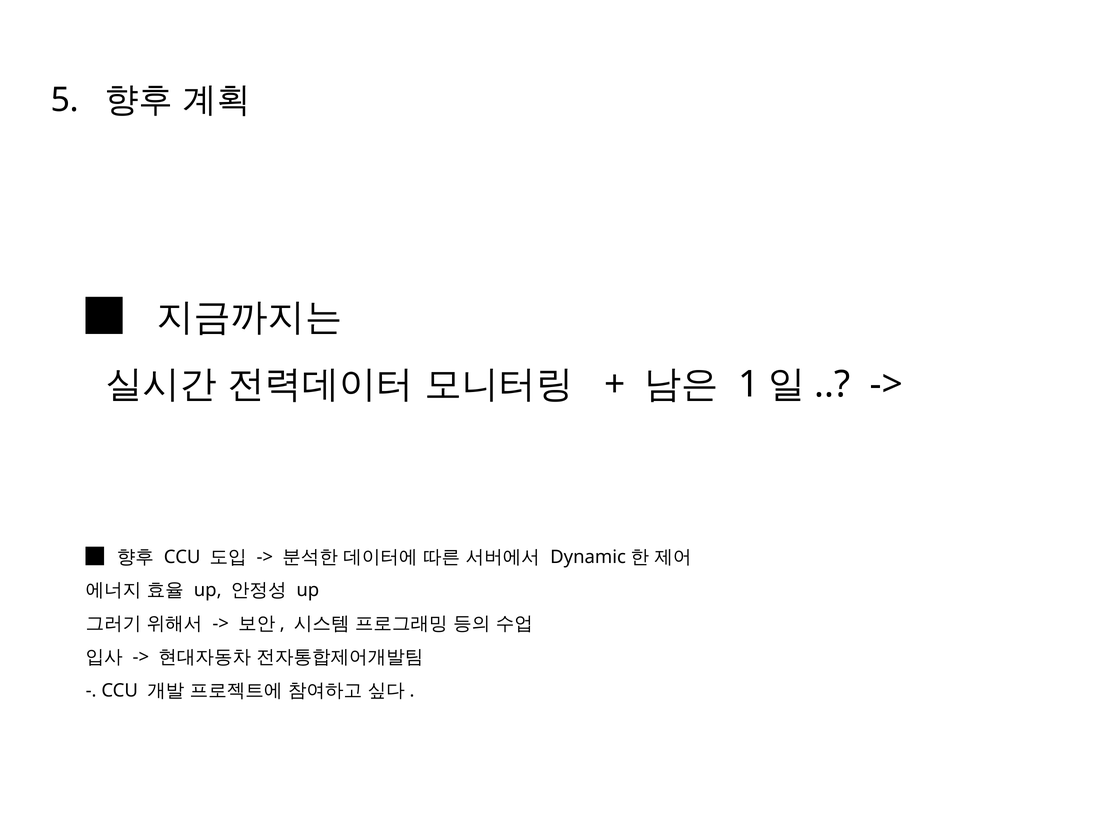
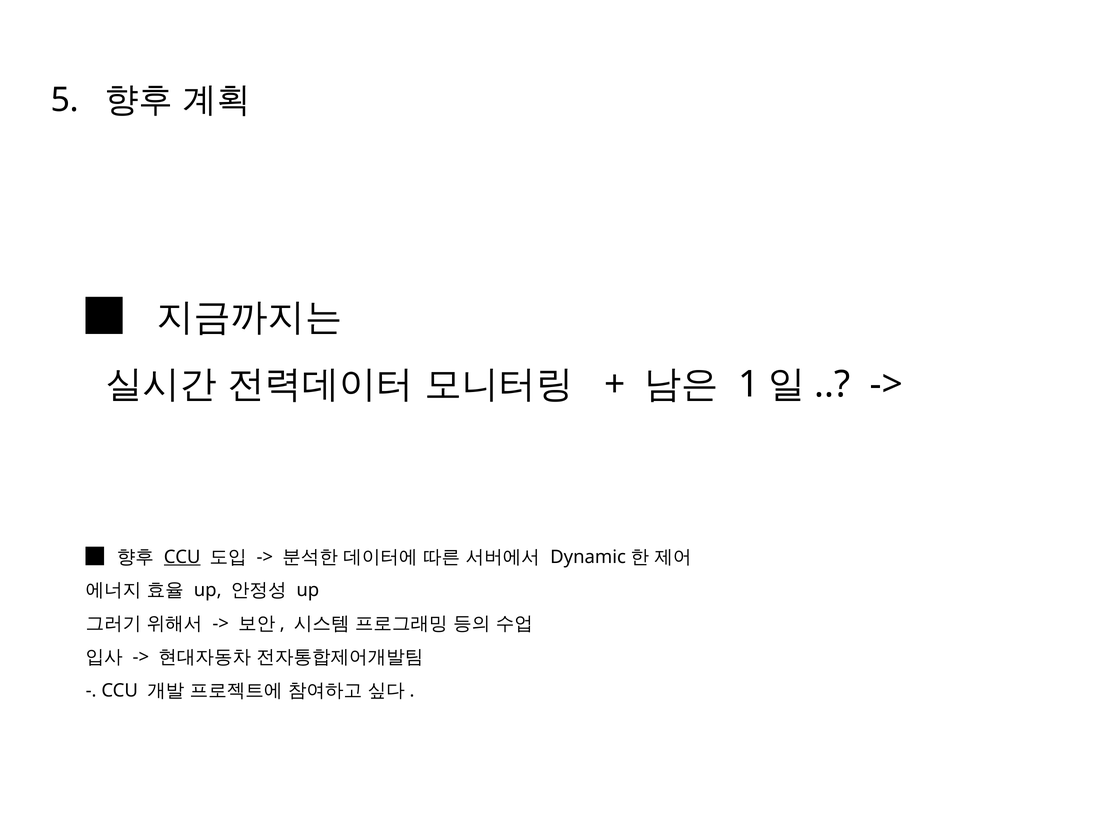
CCU underline: none -> present (182, 557)
